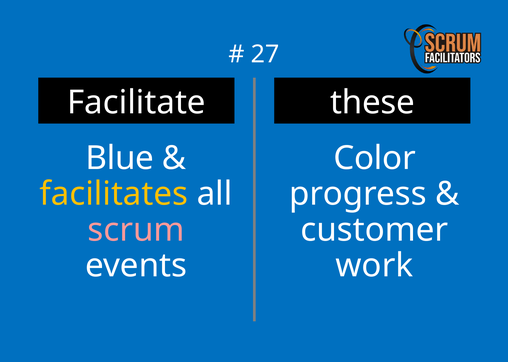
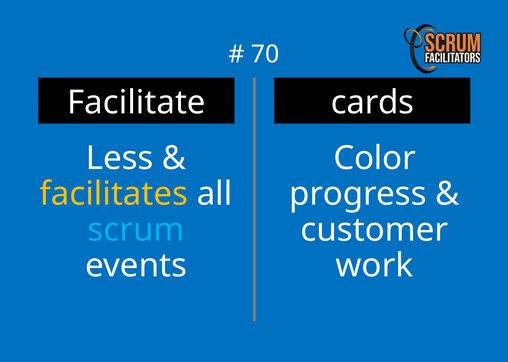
27: 27 -> 70 (265, 54)
these: these -> cards (372, 103)
Blue: Blue -> Less (120, 158)
scrum colour: pink -> light blue (136, 230)
